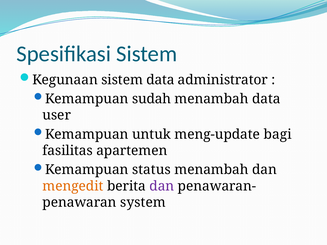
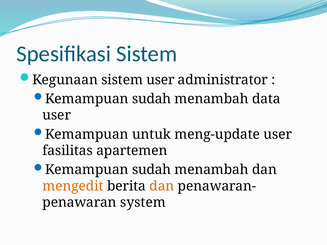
sistem data: data -> user (160, 80)
meng-update bagi: bagi -> user (278, 134)
status: status -> sudah (152, 170)
dan colour: purple -> orange (162, 186)
